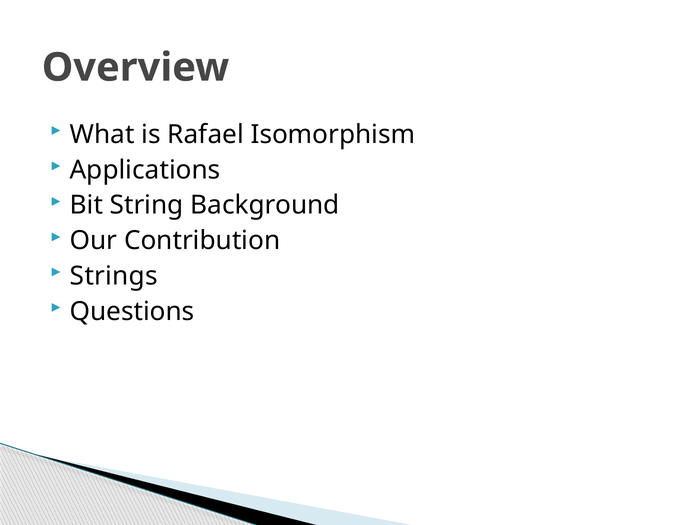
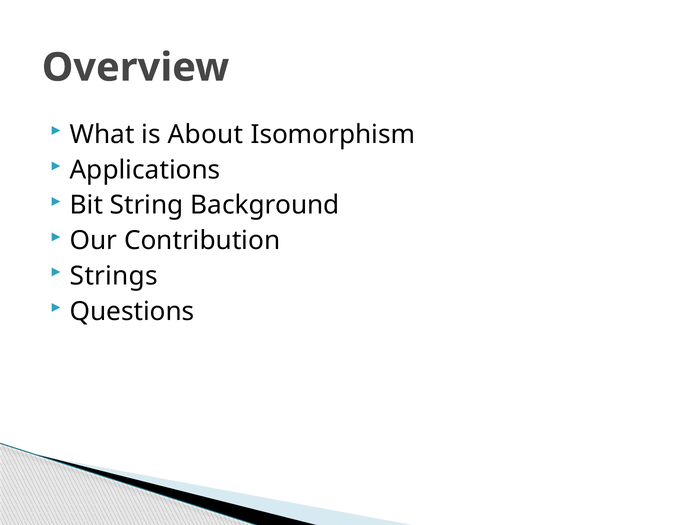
Rafael: Rafael -> About (205, 134)
